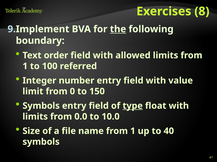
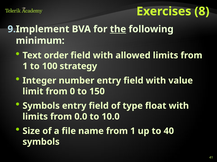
boundary: boundary -> minimum (40, 41)
referred: referred -> strategy (78, 66)
type underline: present -> none (133, 106)
